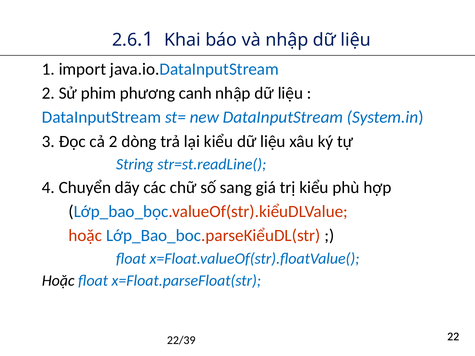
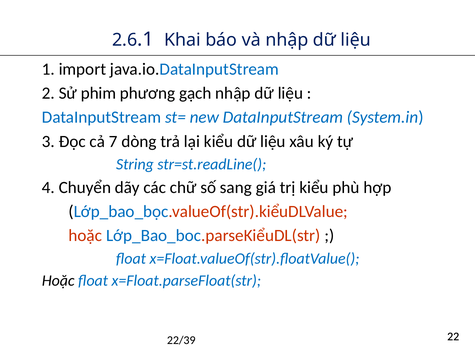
canh: canh -> gạch (195, 93)
cả 2: 2 -> 7 (113, 141)
